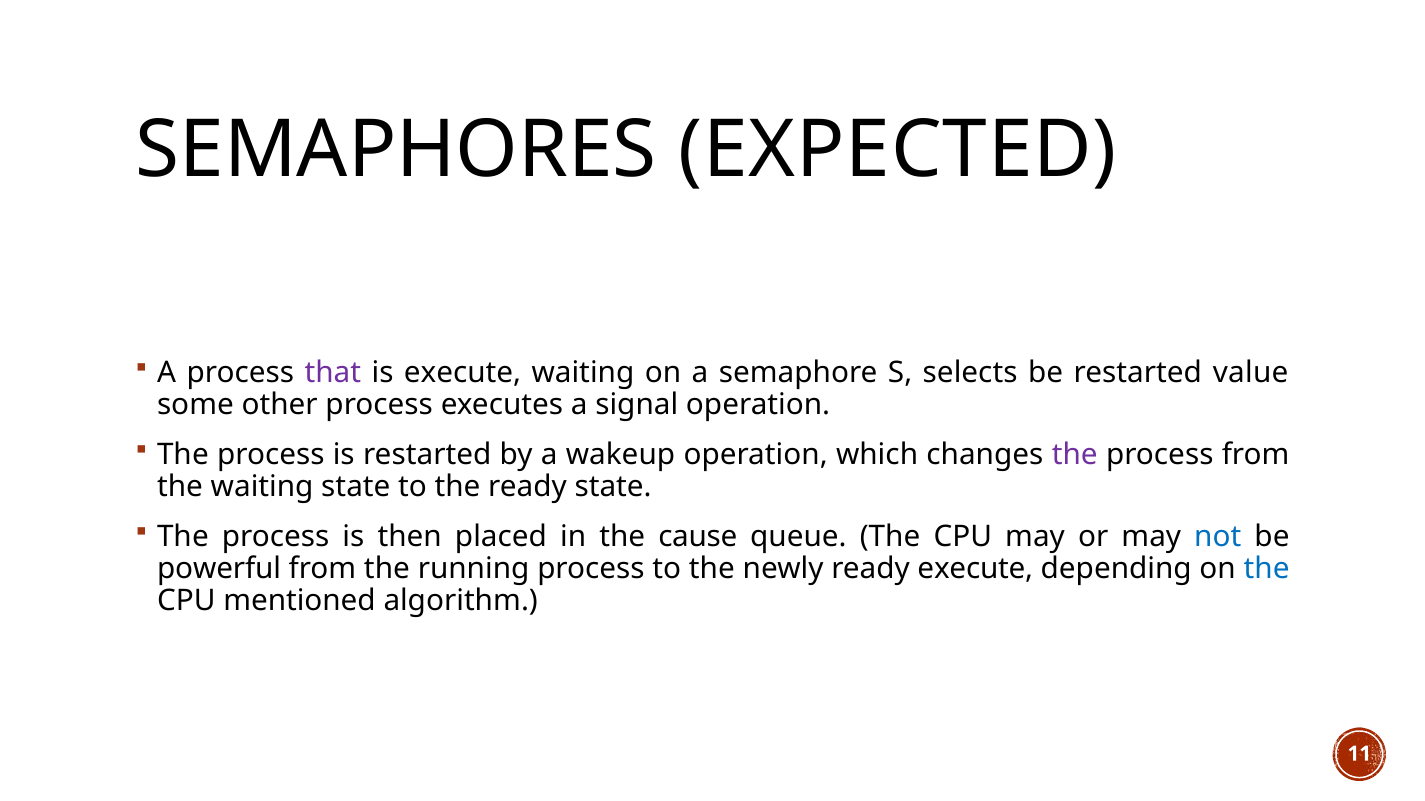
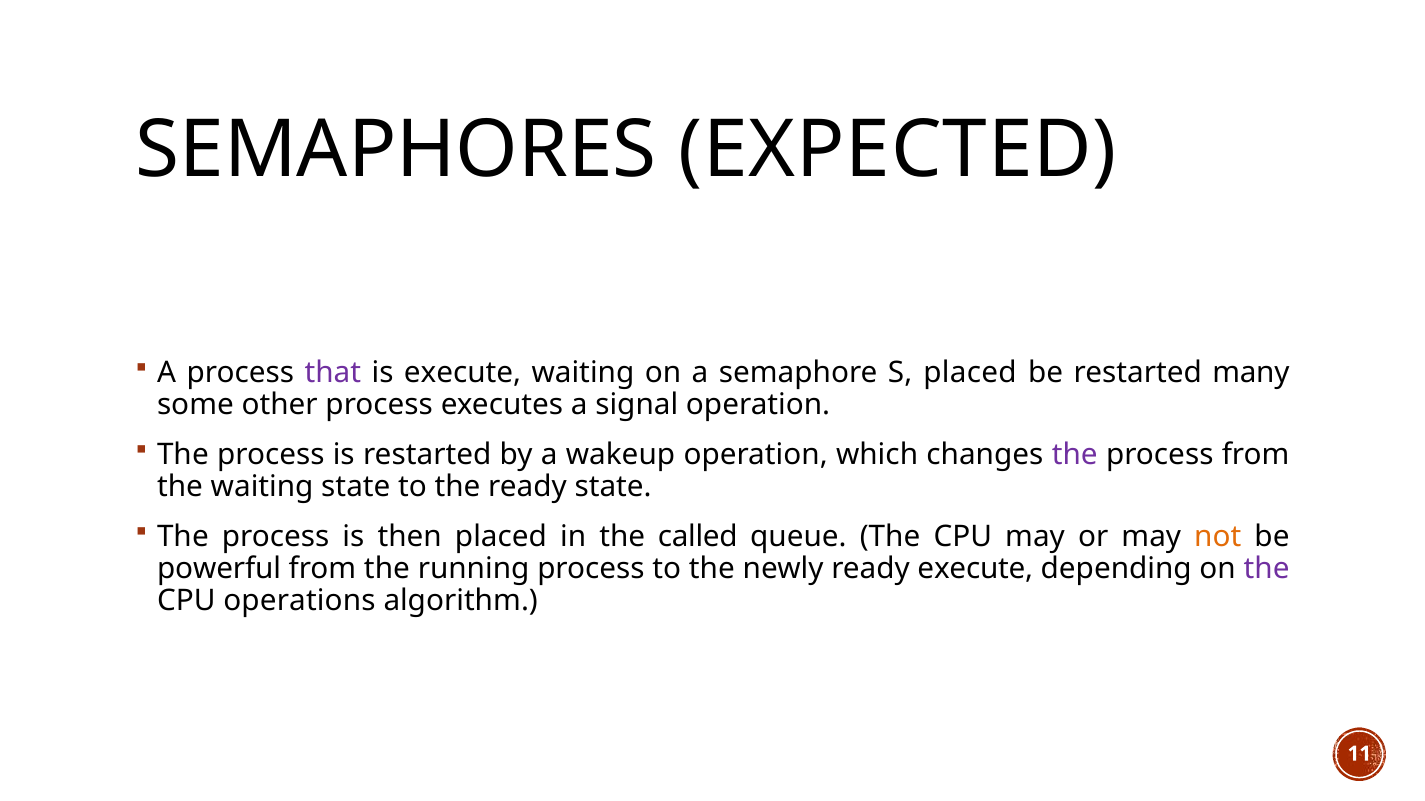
S selects: selects -> placed (970, 373)
value: value -> many (1251, 373)
cause: cause -> called (698, 537)
not colour: blue -> orange (1218, 537)
the colour: blue -> purple (1267, 569)
mentioned: mentioned -> operations (299, 601)
